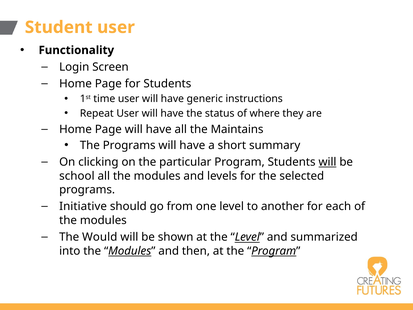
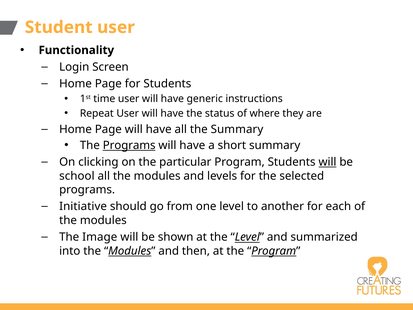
the Maintains: Maintains -> Summary (237, 129)
Programs underline: none -> present (129, 145)
Would: Would -> Image (100, 237)
